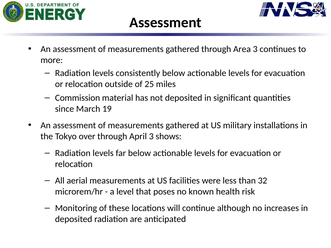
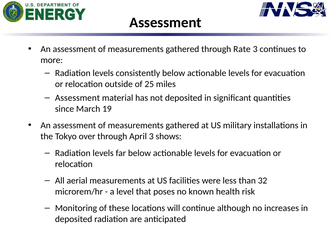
Area: Area -> Rate (242, 49)
Commission: Commission -> Assessment (77, 98)
